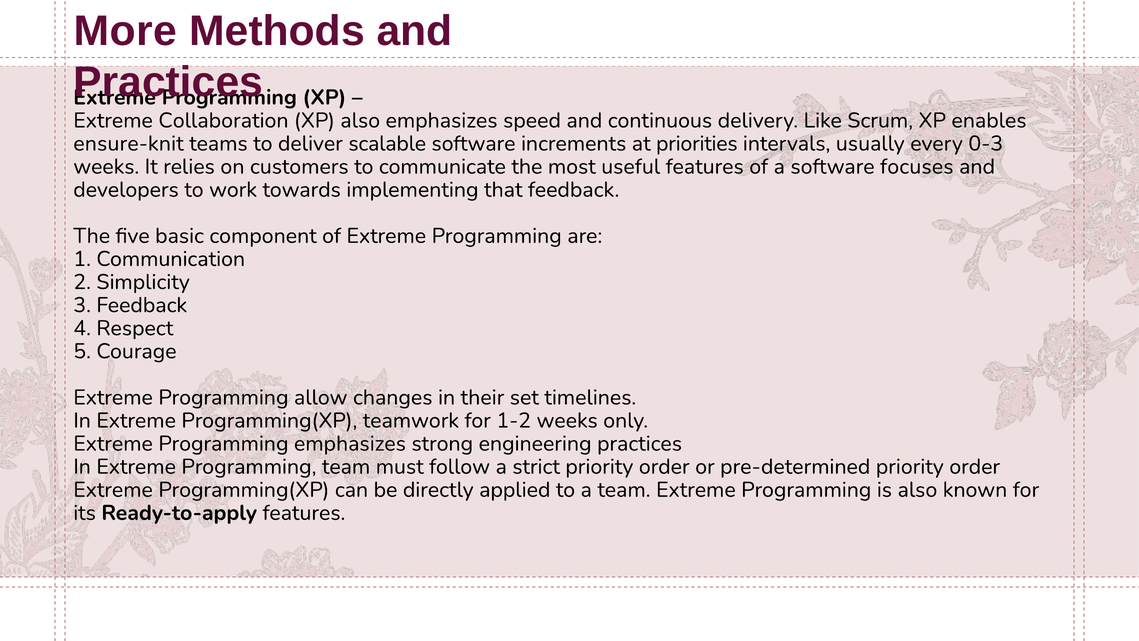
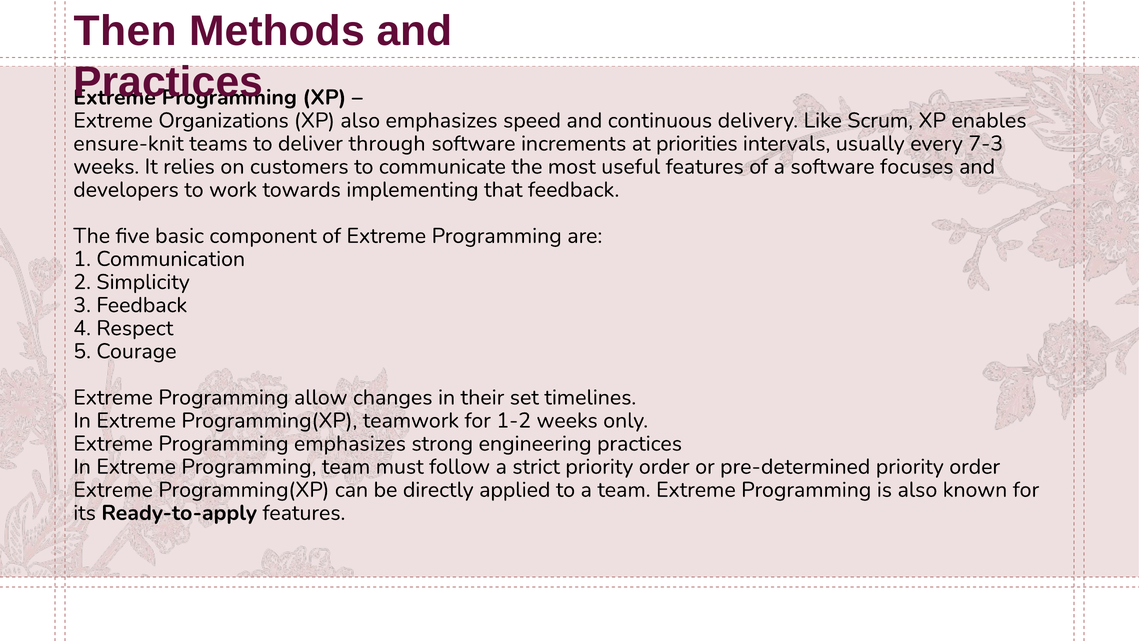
More: More -> Then (125, 31)
Collaboration: Collaboration -> Organizations (224, 120)
scalable: scalable -> through (387, 143)
0-3: 0-3 -> 7-3 (986, 143)
